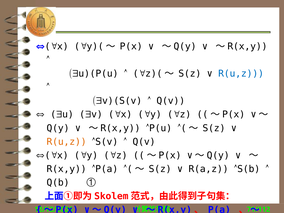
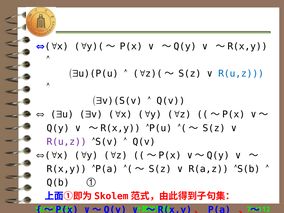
R(u,z colour: orange -> purple (67, 142)
